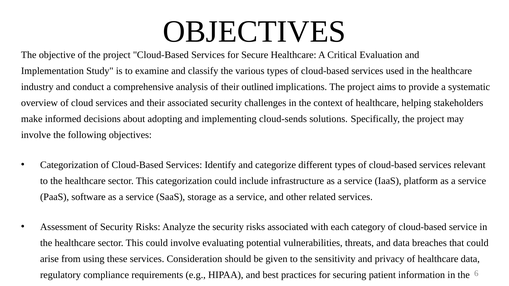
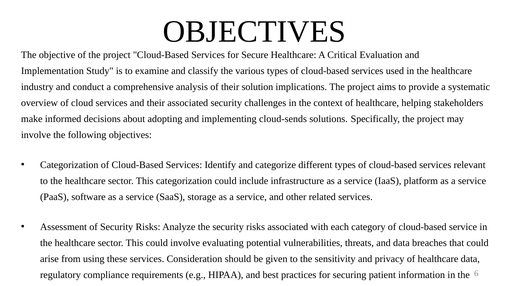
outlined: outlined -> solution (257, 87)
